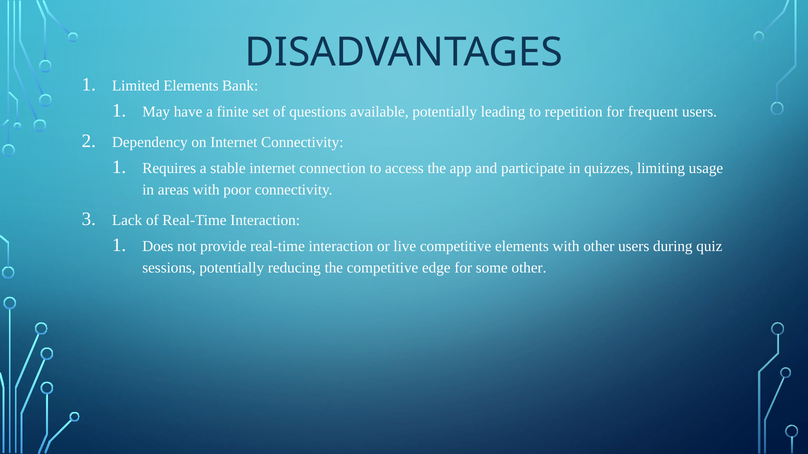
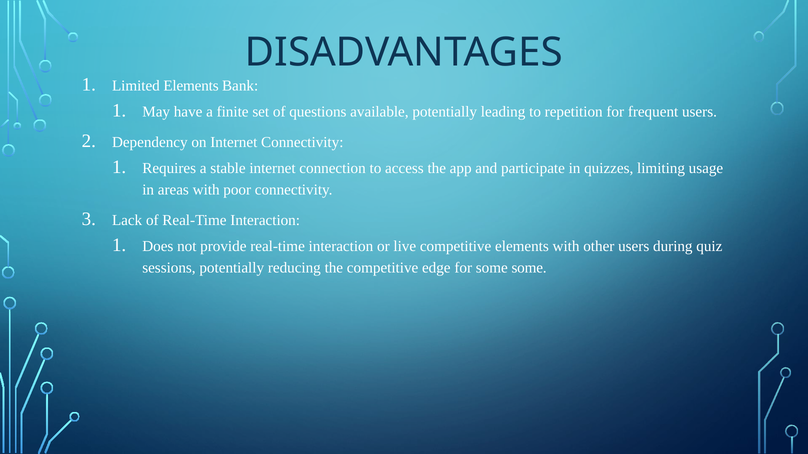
some other: other -> some (529, 268)
